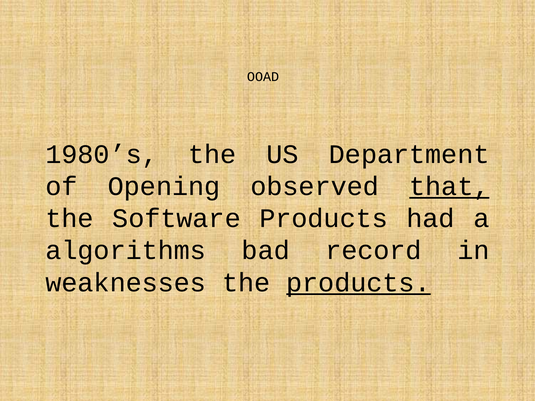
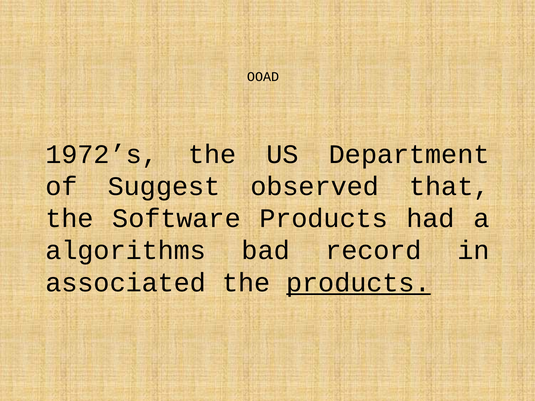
1980’s: 1980’s -> 1972’s (102, 154)
Opening: Opening -> Suggest (164, 186)
that underline: present -> none (449, 186)
weaknesses: weaknesses -> associated (126, 283)
